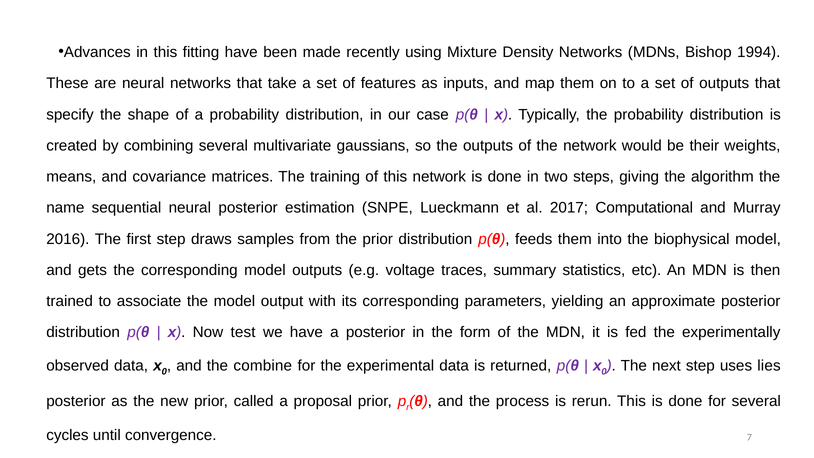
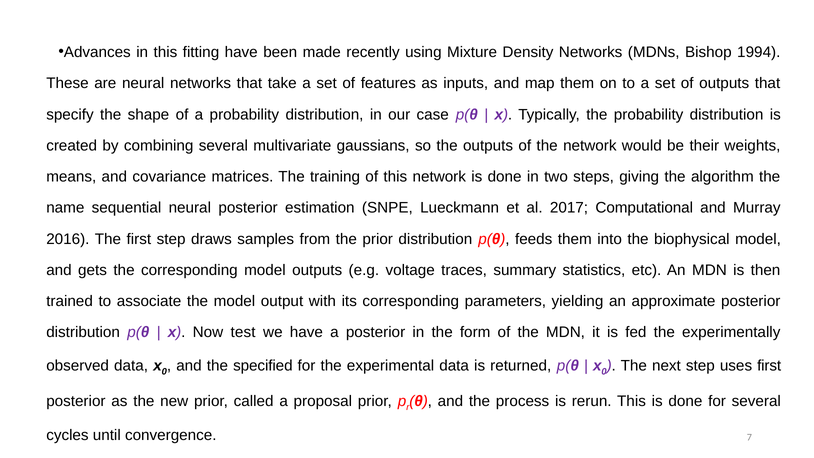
combine: combine -> specified (263, 365)
uses lies: lies -> first (769, 365)
